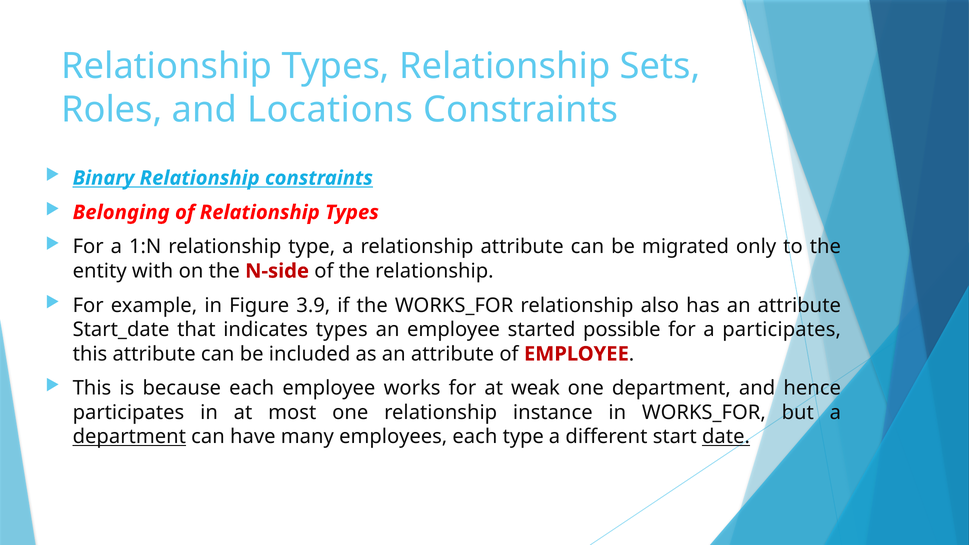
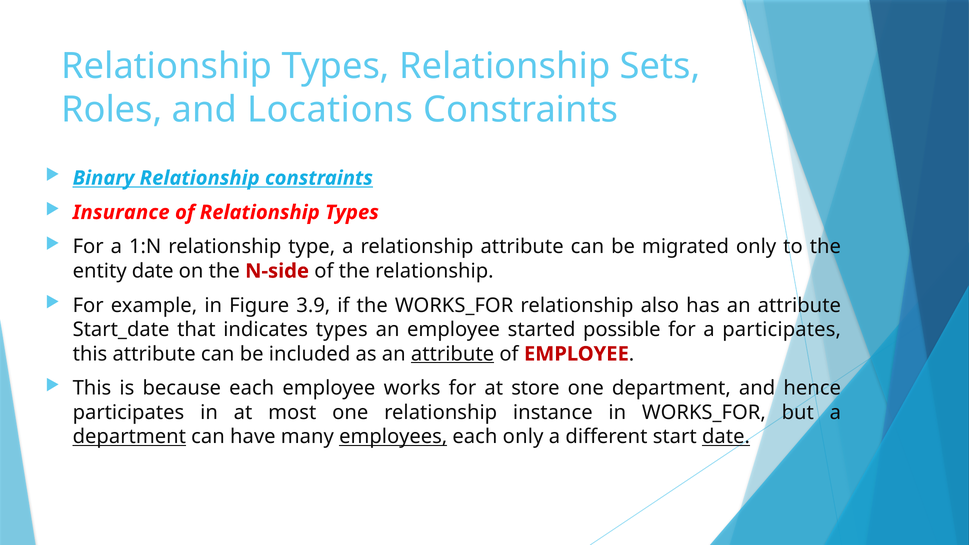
Belonging: Belonging -> Insurance (121, 212)
entity with: with -> date (153, 271)
attribute underline: none -> present (453, 354)
weak: weak -> store (535, 388)
employees underline: none -> present (393, 437)
each type: type -> only (523, 437)
